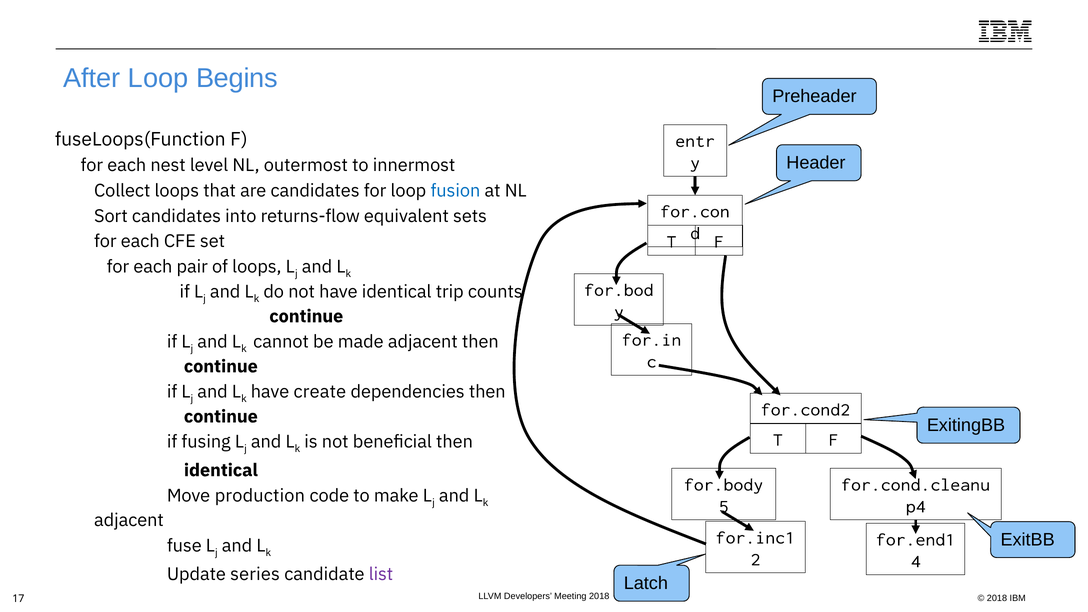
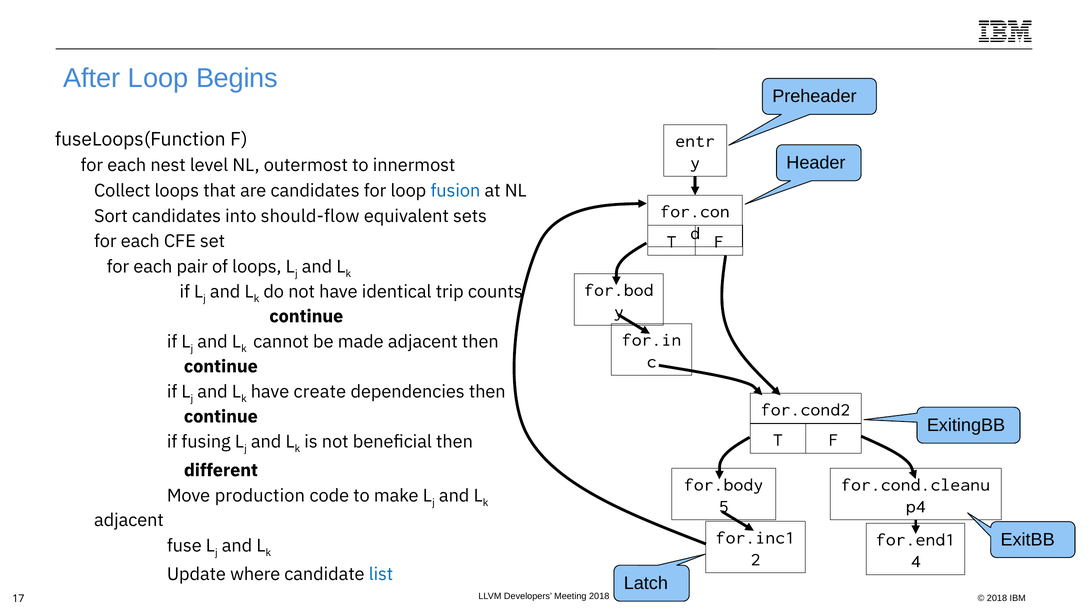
returns-flow: returns-flow -> should-flow (310, 216)
identical: identical -> different (221, 470)
series: series -> where (255, 574)
list colour: purple -> blue (381, 574)
